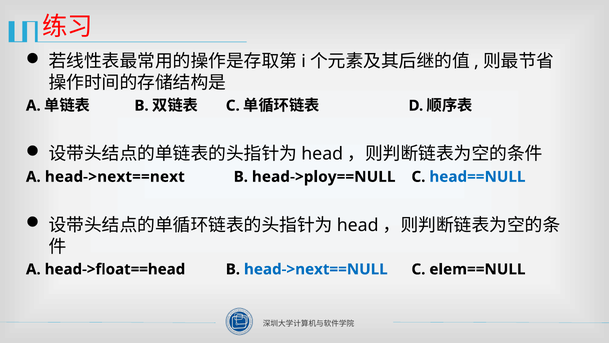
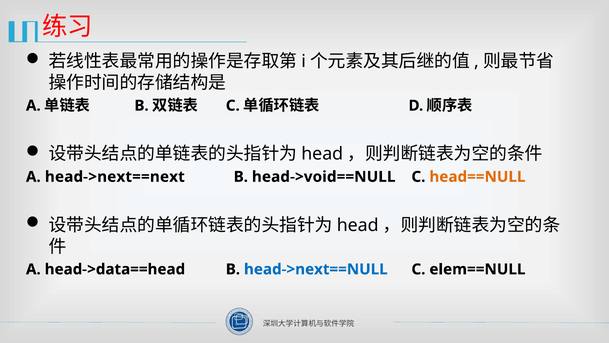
head->ploy==NULL: head->ploy==NULL -> head->void==NULL (324, 177)
head==NULL colour: blue -> orange (477, 177)
head->float==head: head->float==head -> head->data==head (115, 269)
